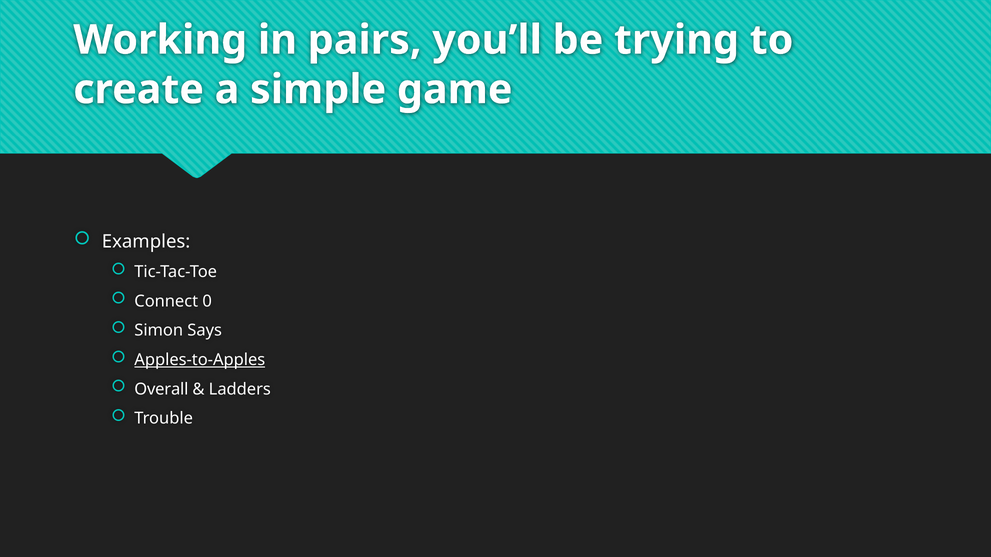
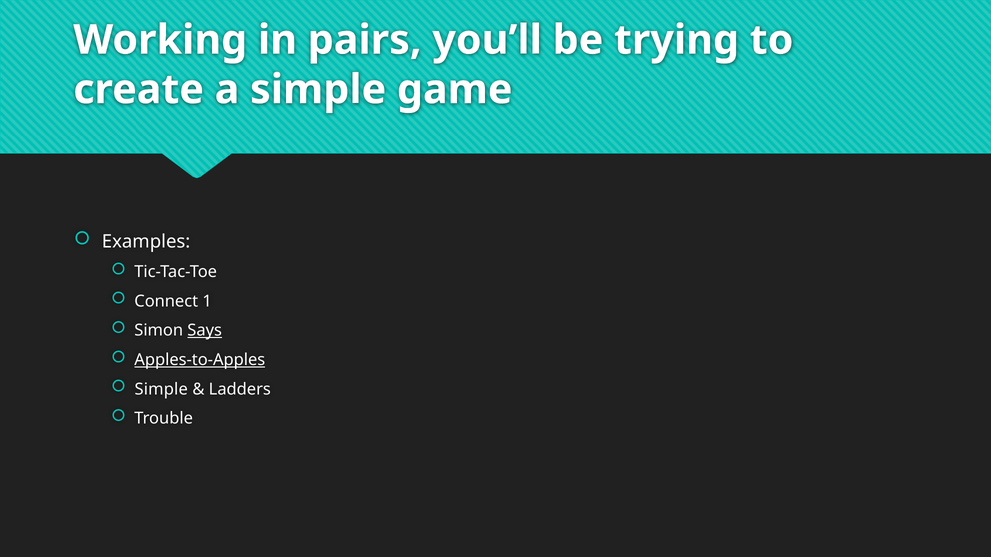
0: 0 -> 1 (207, 301)
Says underline: none -> present (205, 331)
Overall: Overall -> Simple (161, 389)
